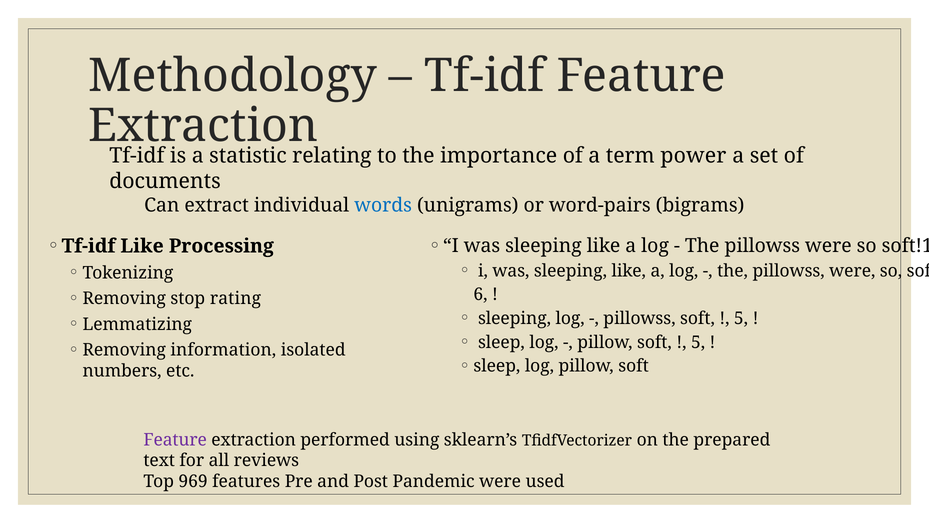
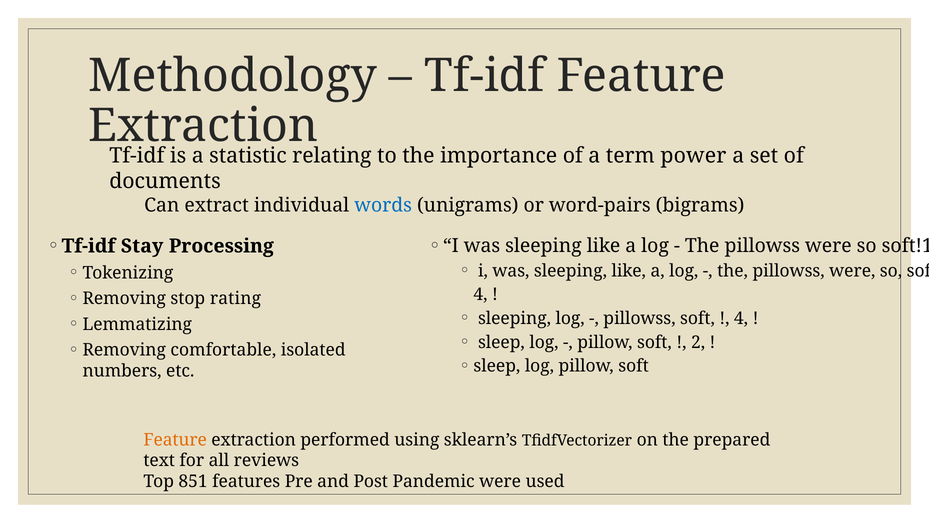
Tf-idf Like: Like -> Stay (142, 246)
6: 6 -> 4 (481, 294)
5: 5 -> 4 (741, 318)
5: 5 -> 2 (698, 342)
information: information -> comfortable (223, 350)
Feature colour: purple -> orange (175, 439)
969: 969 -> 851 (193, 481)
